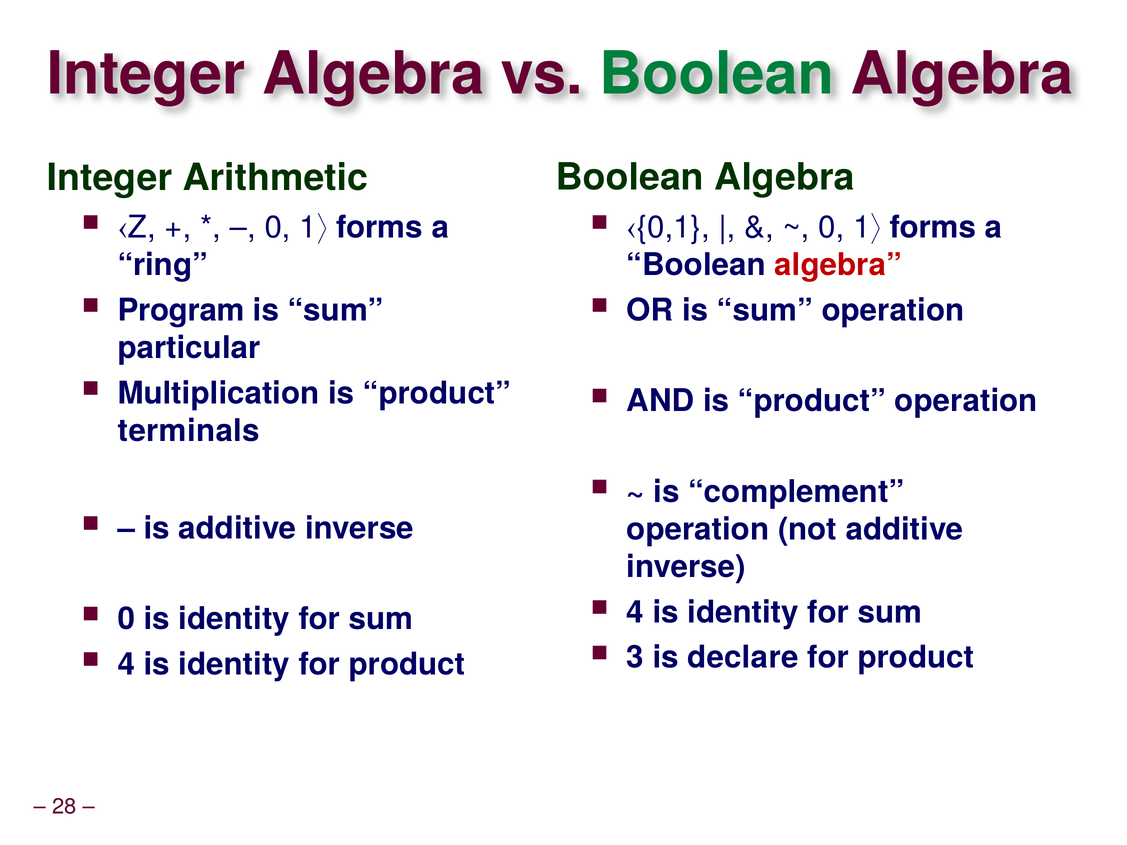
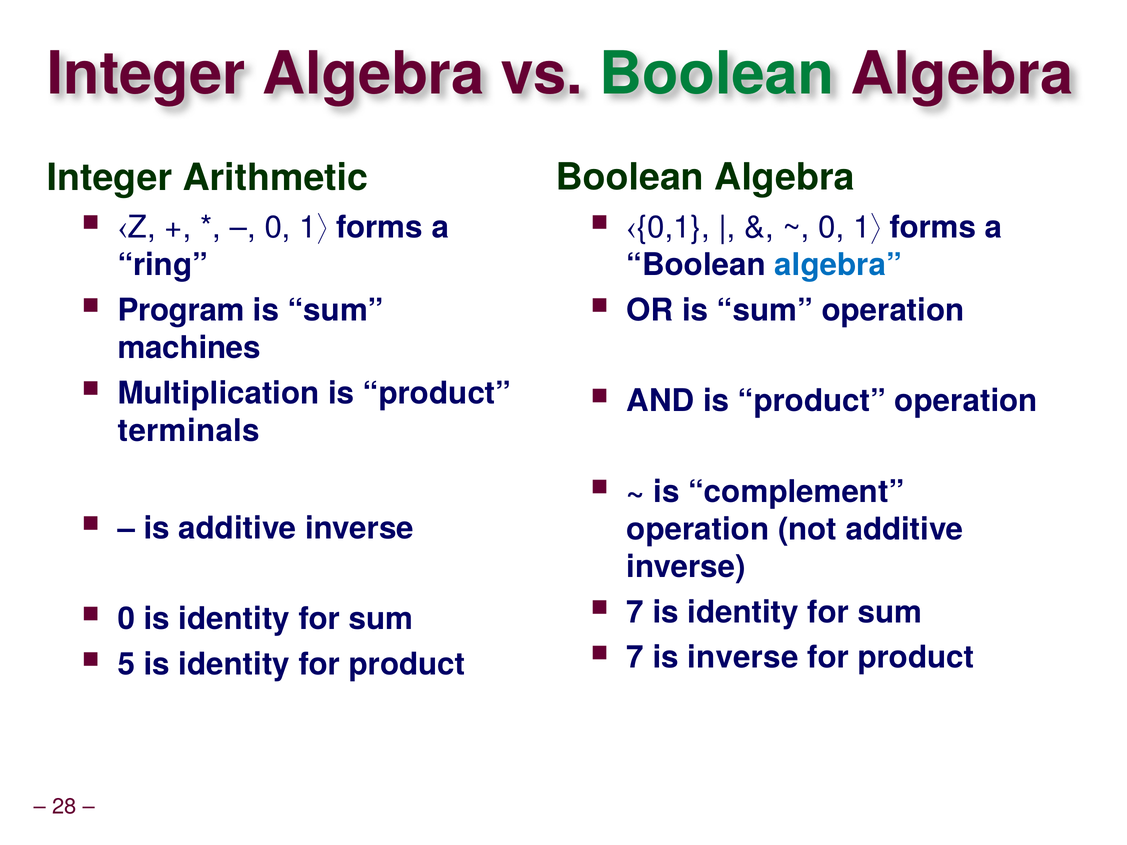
algebra colour: red -> blue (838, 265)
particular: particular -> machines (189, 348)
4: 4 -> 7 (635, 612)
3: 3 -> 7 (635, 658)
is declare: declare -> inverse (743, 658)
4: 4 -> 5 (126, 665)
